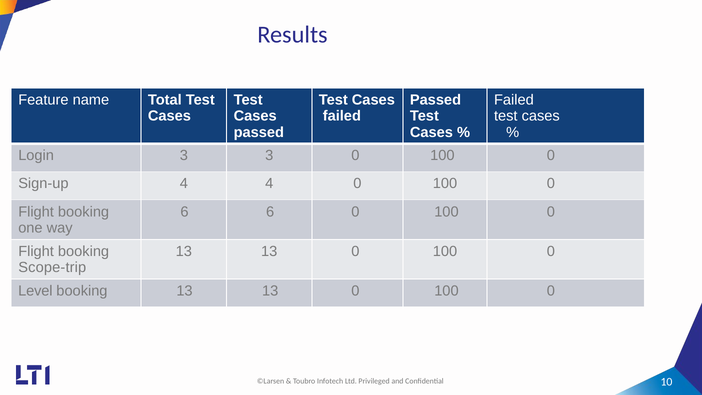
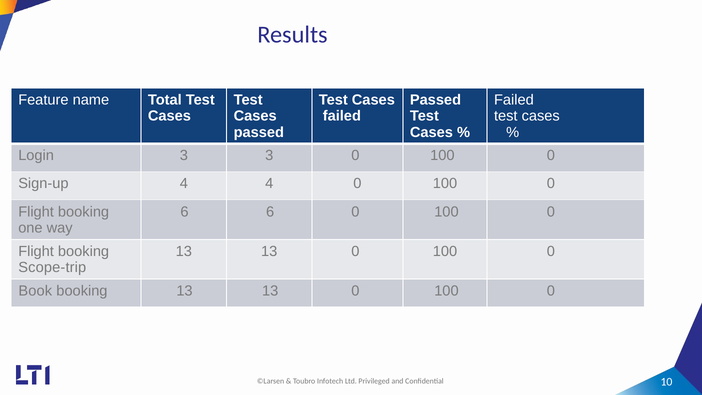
Level: Level -> Book (35, 291)
